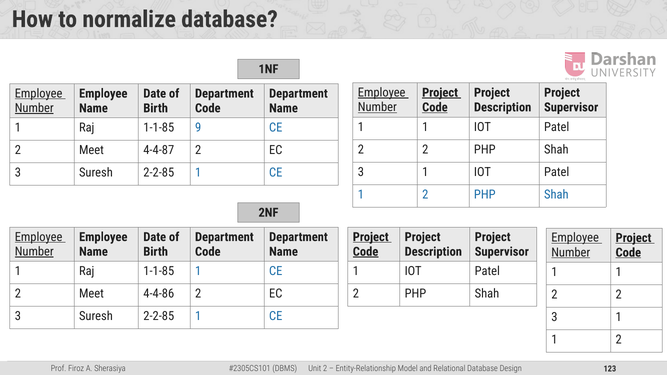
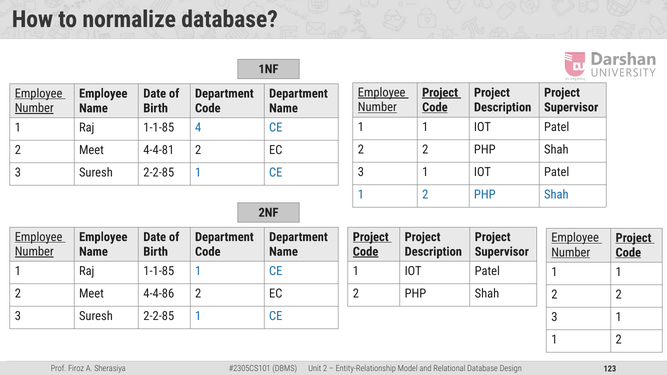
9: 9 -> 4 (198, 128)
4-4-87: 4-4-87 -> 4-4-81 (159, 150)
